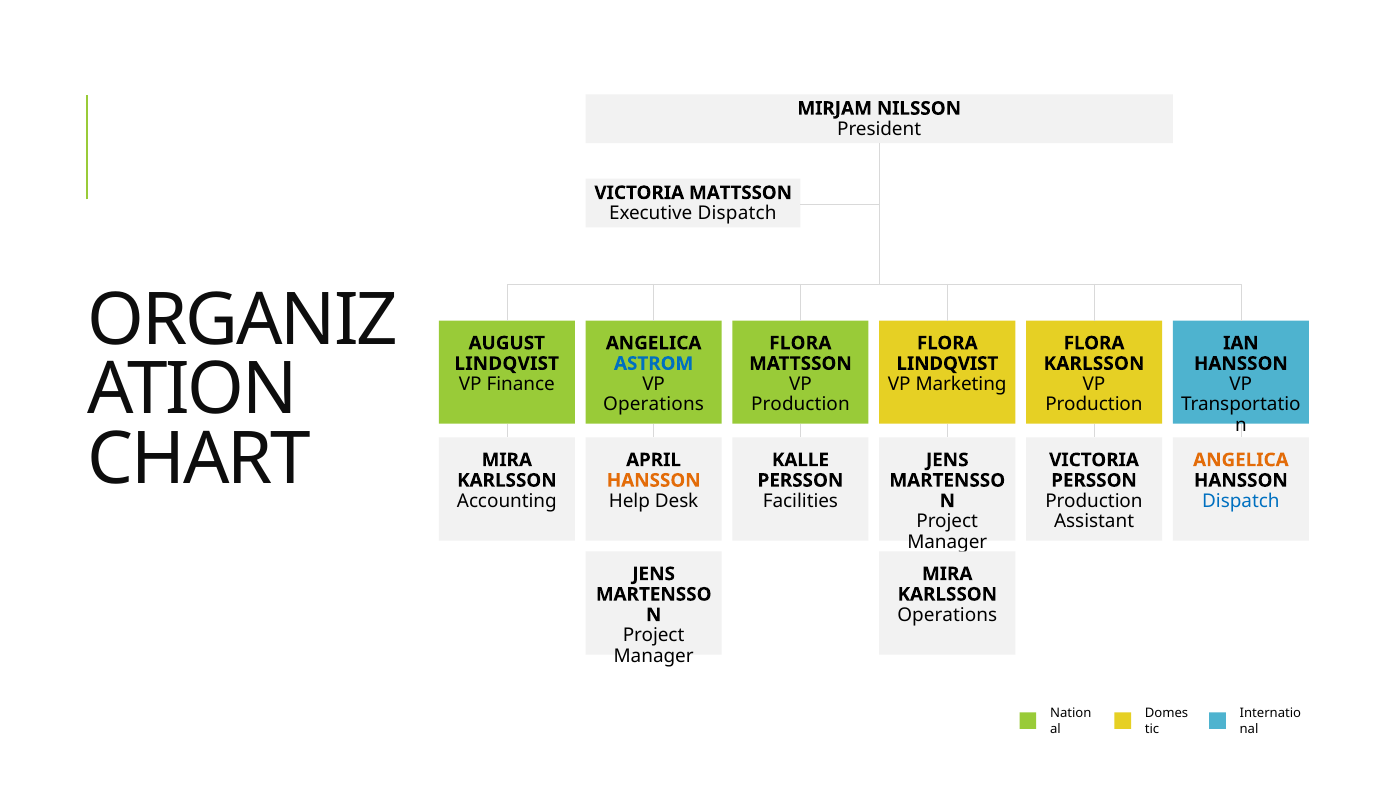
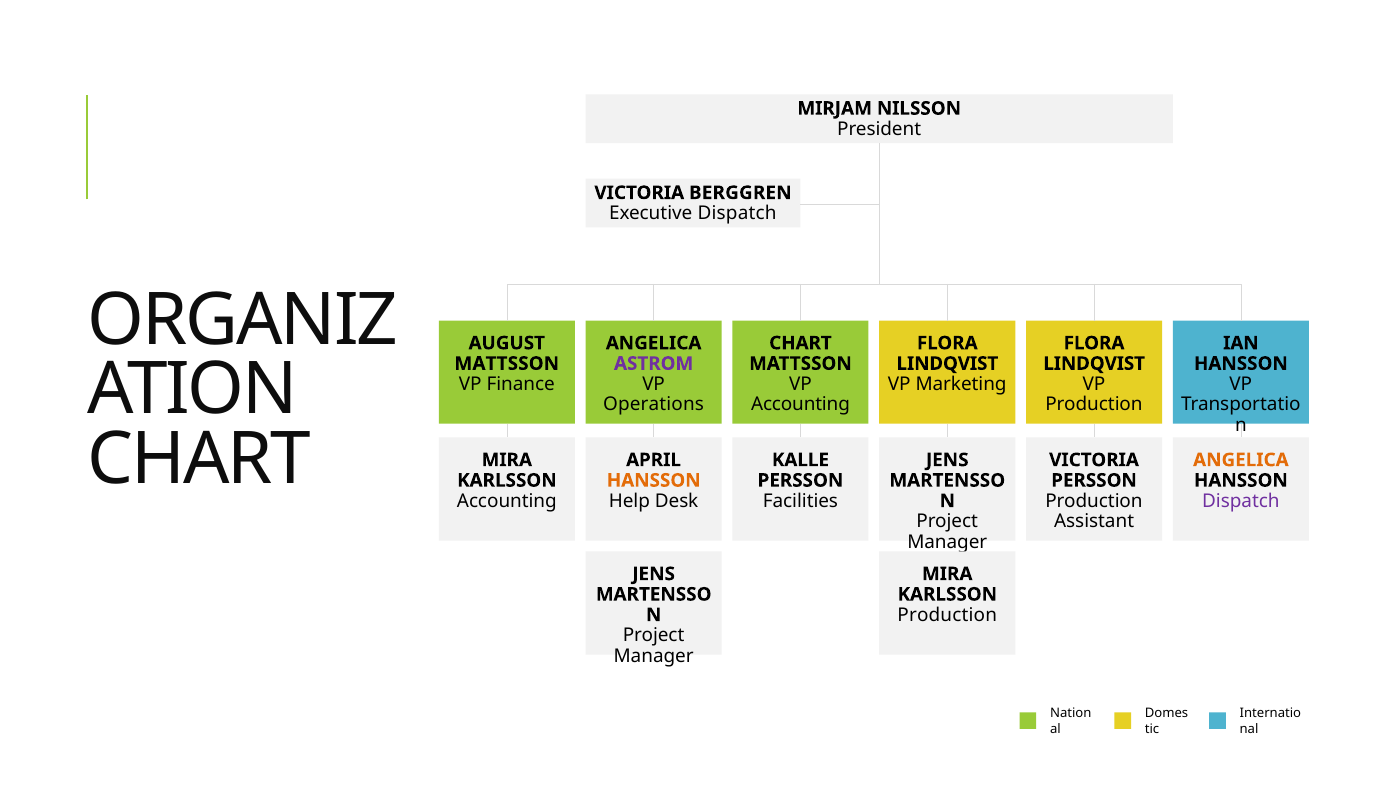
VICTORIA MATTSSON: MATTSSON -> BERGGREN (740, 193)
FLORA: FLORA -> CHART (800, 343)
LINDQVIST: LINDQVIST -> MATTSSON (507, 363)
ASTROM colour: blue -> purple (654, 363)
KARLSSON: KARLSSON -> LINDQVIST (1094, 363)
Production: Production -> Accounting (800, 404)
Dispatch colour: blue -> purple (1241, 501)
Operations: Operations -> Production (947, 615)
